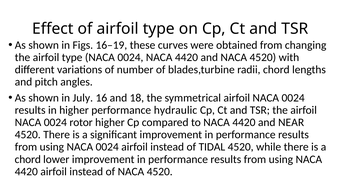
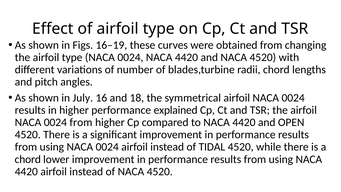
hydraulic: hydraulic -> explained (176, 110)
0024 rotor: rotor -> from (81, 122)
NEAR: NEAR -> OPEN (291, 122)
